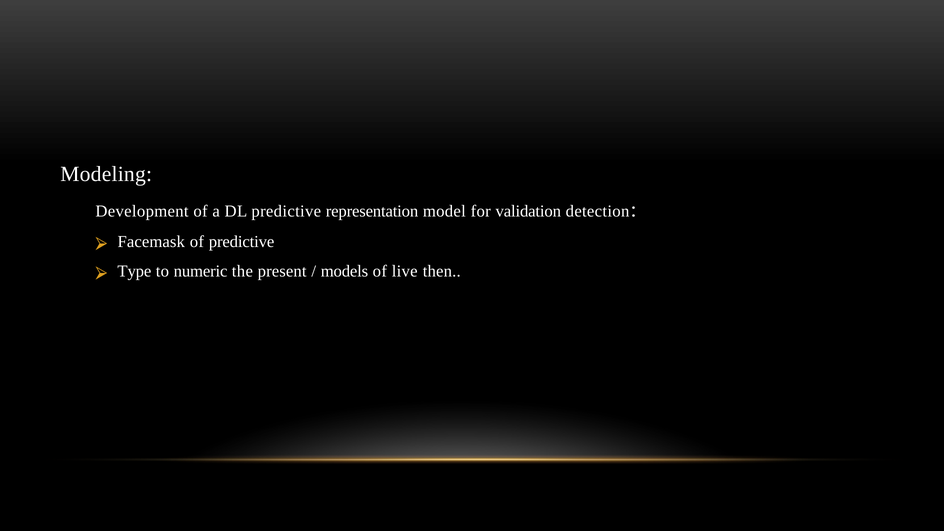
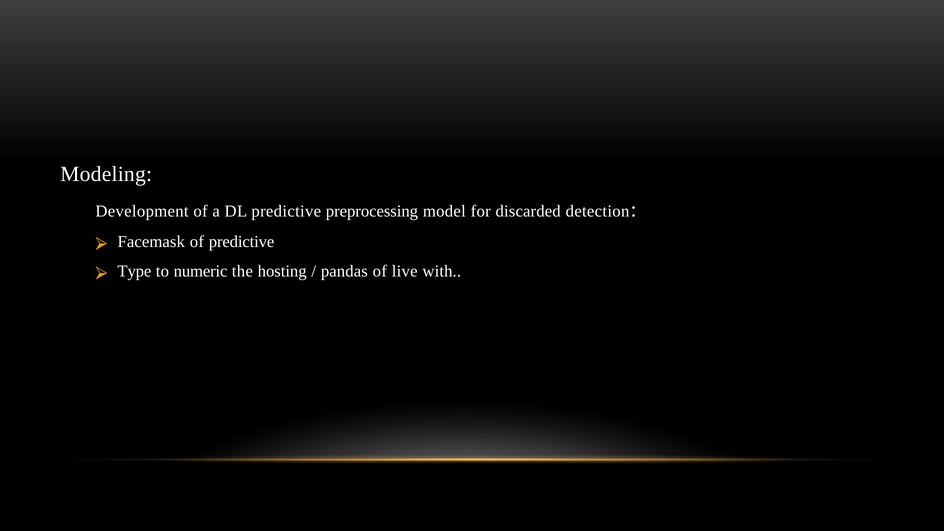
representation: representation -> preprocessing (372, 211)
validation: validation -> discarded (528, 211)
present: present -> hosting (282, 271)
models: models -> pandas (344, 271)
then: then -> with (442, 271)
